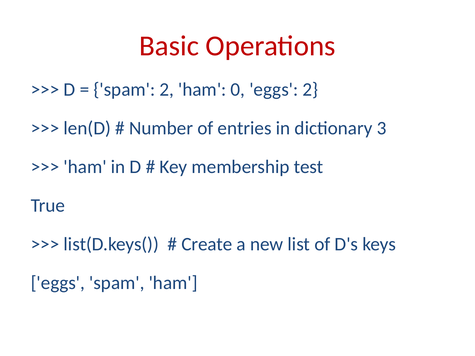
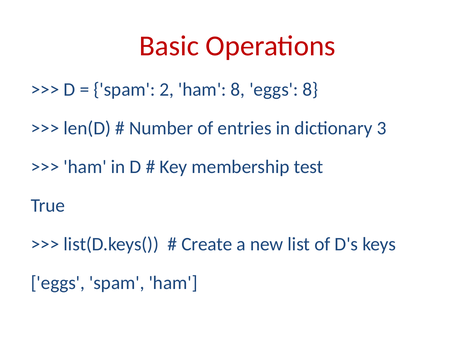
ham 0: 0 -> 8 (238, 90)
eggs 2: 2 -> 8 (310, 90)
